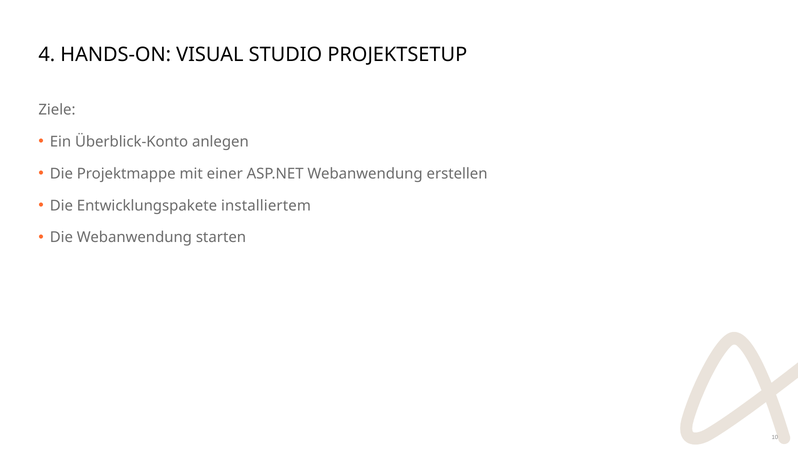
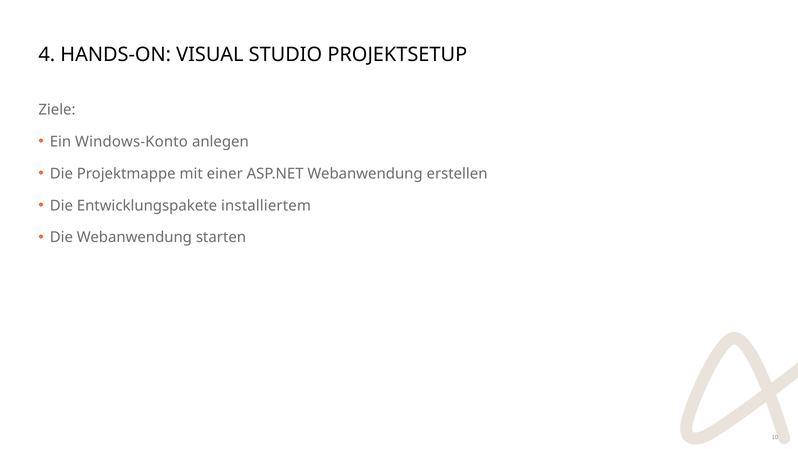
Überblick-Konto: Überblick-Konto -> Windows-Konto (131, 142)
